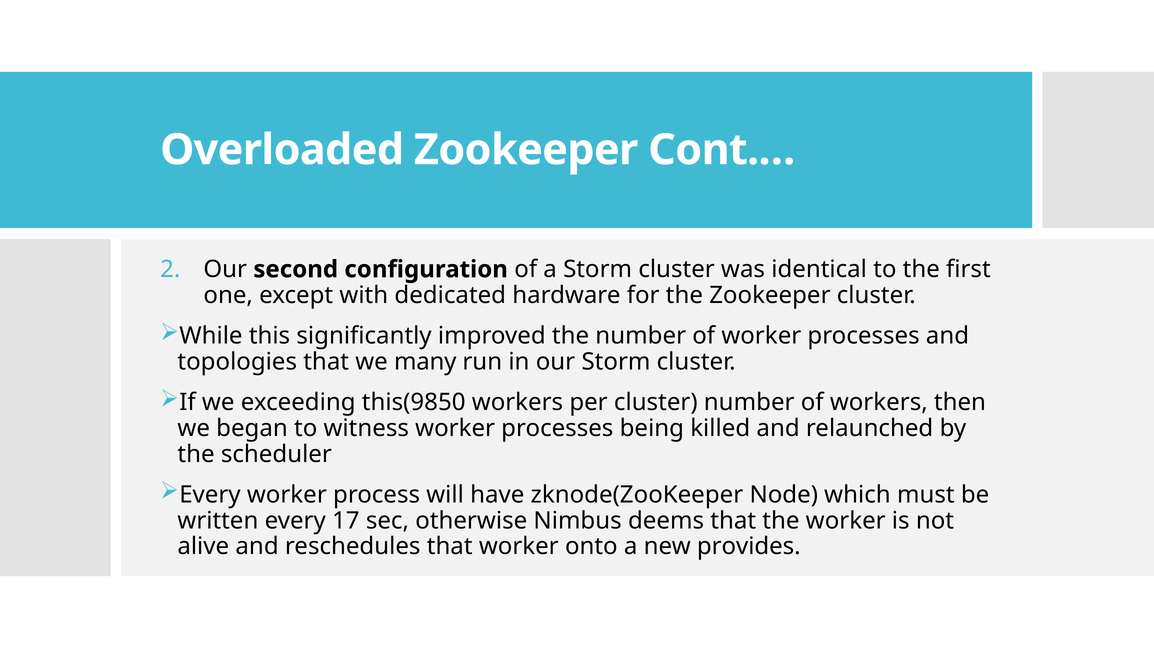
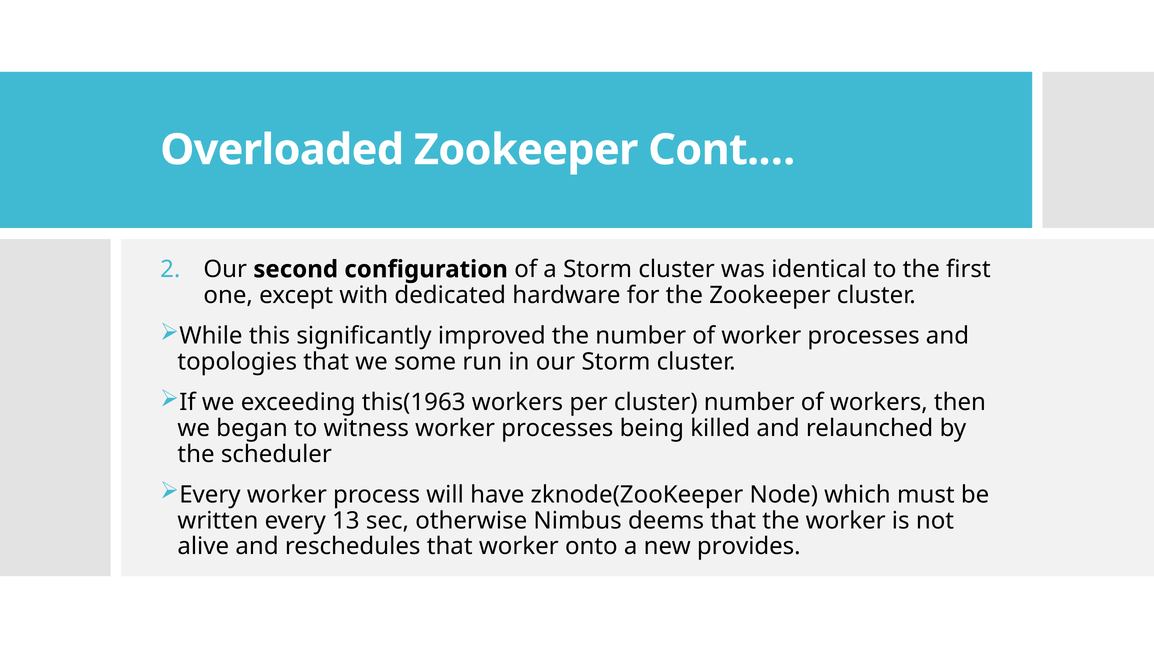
many: many -> some (425, 362)
this(9850: this(9850 -> this(1963 (414, 402)
17: 17 -> 13 (346, 521)
